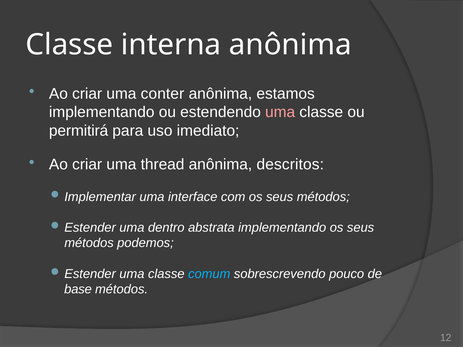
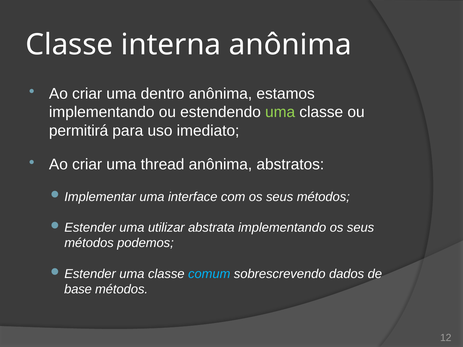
conter: conter -> dentro (163, 94)
uma colour: pink -> light green (280, 112)
descritos: descritos -> abstratos (290, 165)
dentro: dentro -> utilizar (166, 228)
pouco: pouco -> dados (347, 274)
